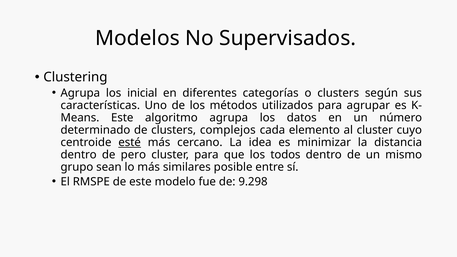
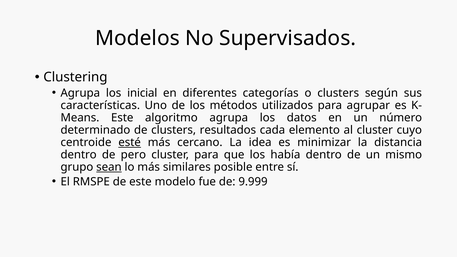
complejos: complejos -> resultados (228, 130)
todos: todos -> había (285, 155)
sean underline: none -> present (109, 167)
9.298: 9.298 -> 9.999 (253, 182)
